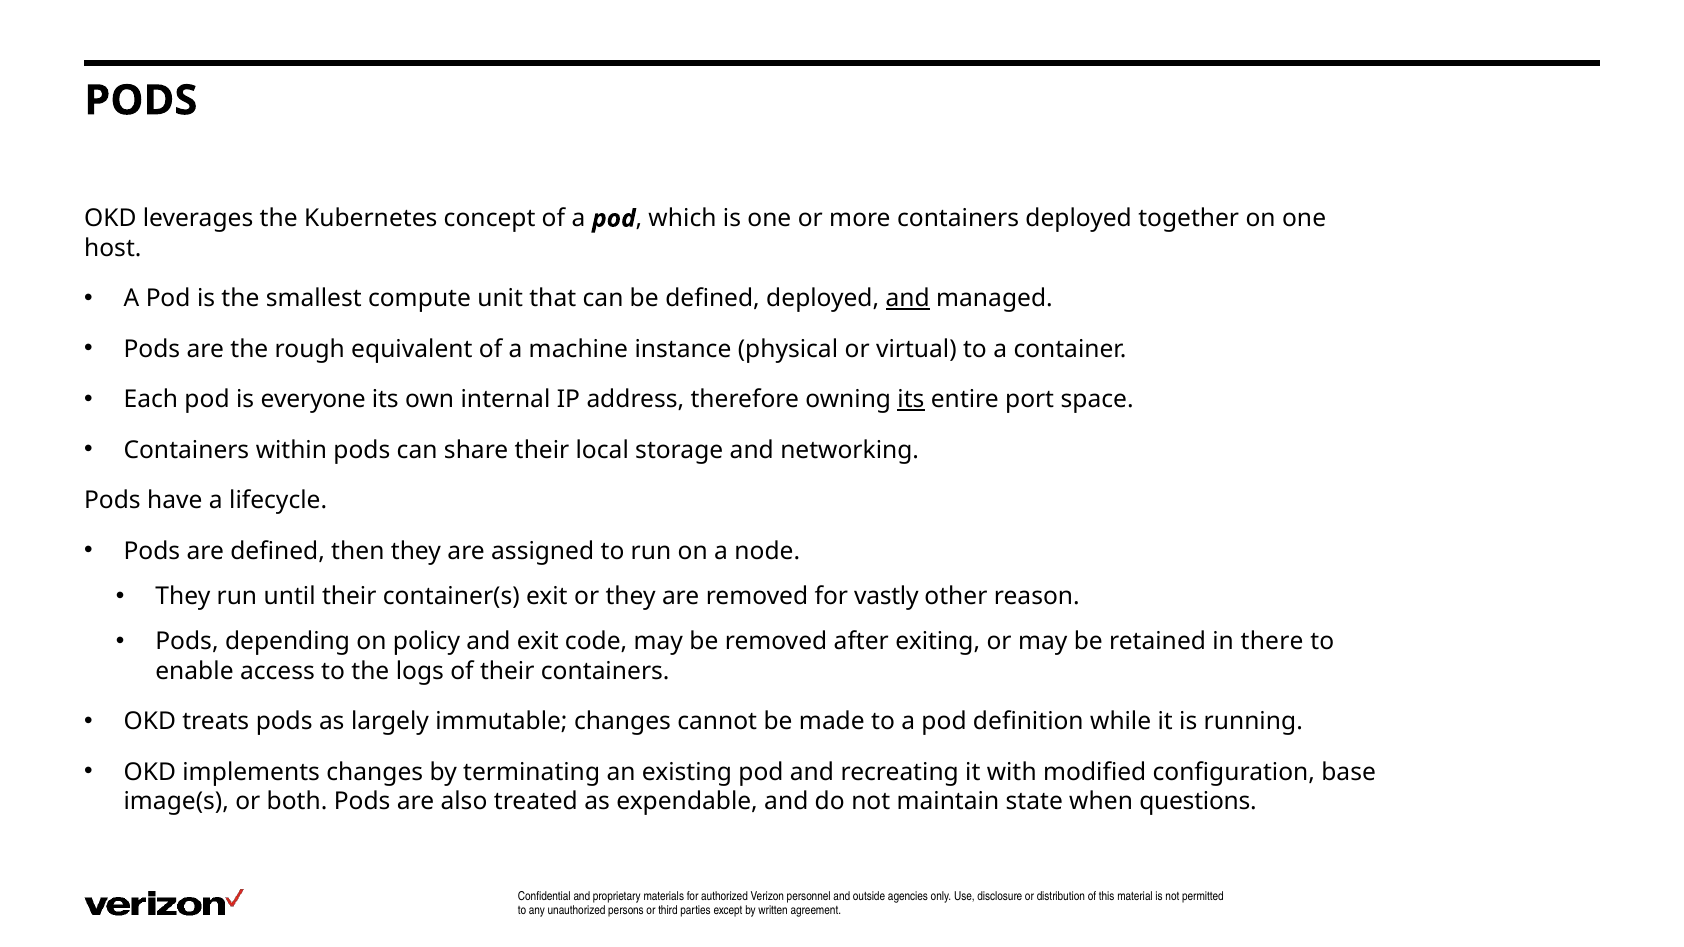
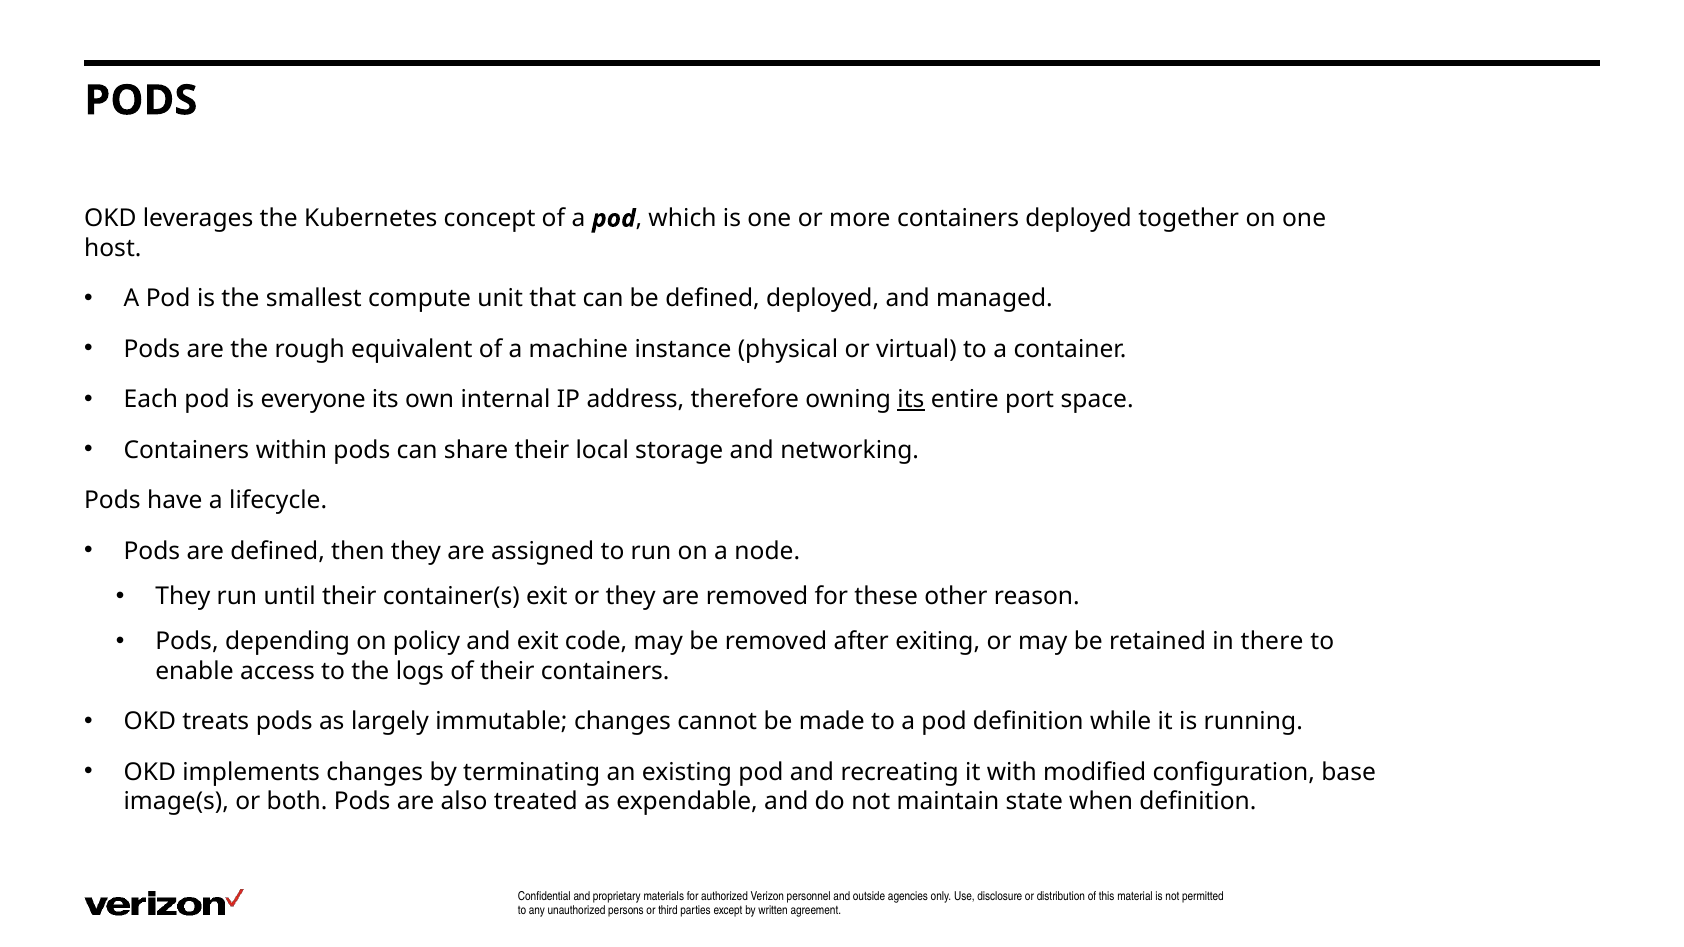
and underline: present -> none (908, 299)
vastly: vastly -> these (886, 597)
when questions: questions -> definition (1198, 802)
